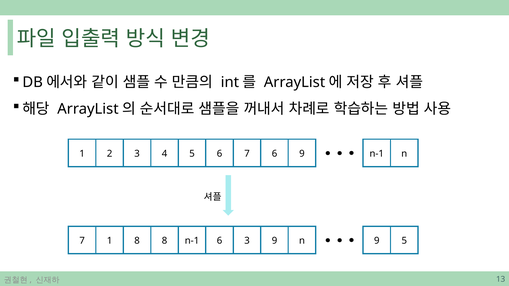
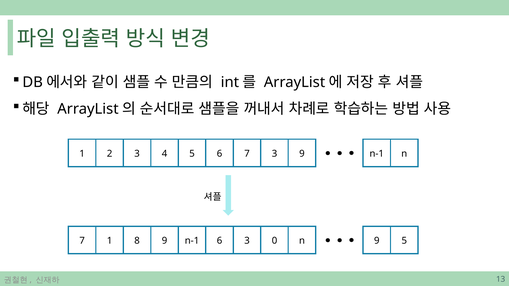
7 6: 6 -> 3 (274, 154)
8 8: 8 -> 9 (165, 241)
3 9: 9 -> 0 (274, 241)
